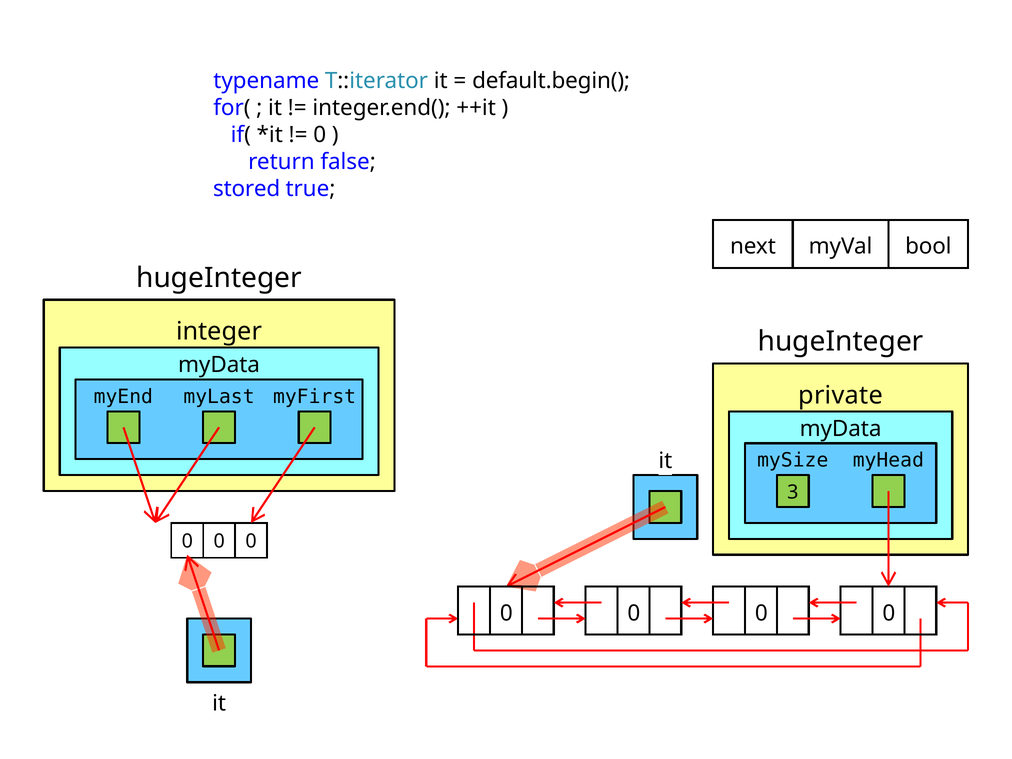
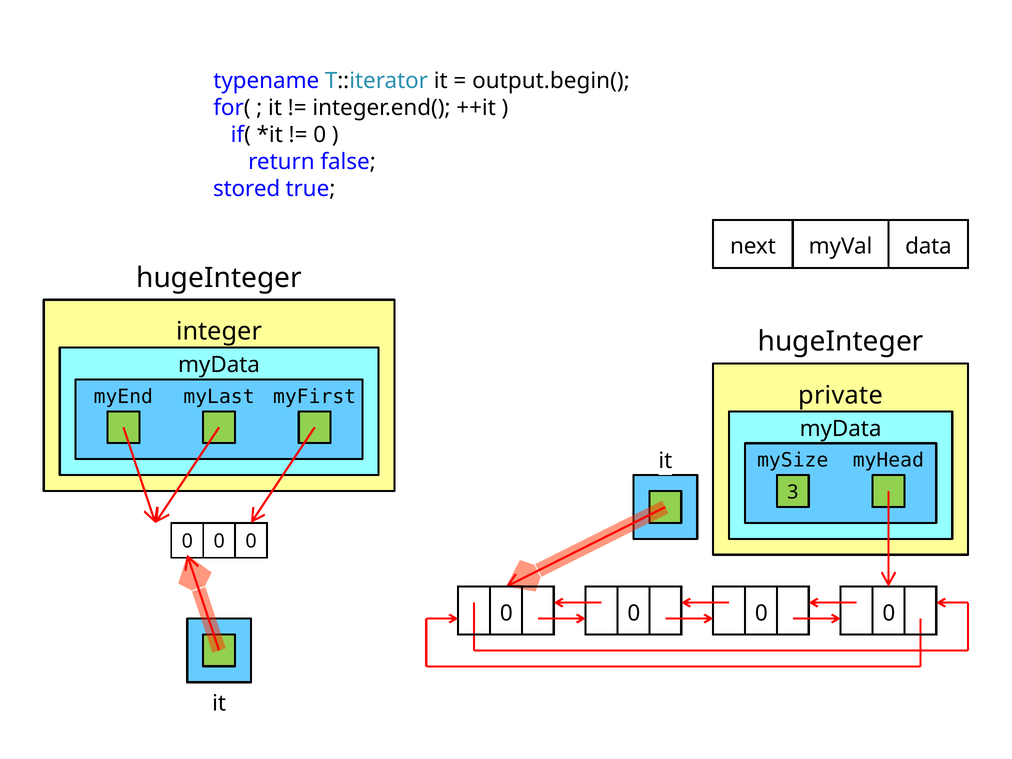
default.begin(: default.begin( -> output.begin( (551, 81)
bool: bool -> data (928, 247)
